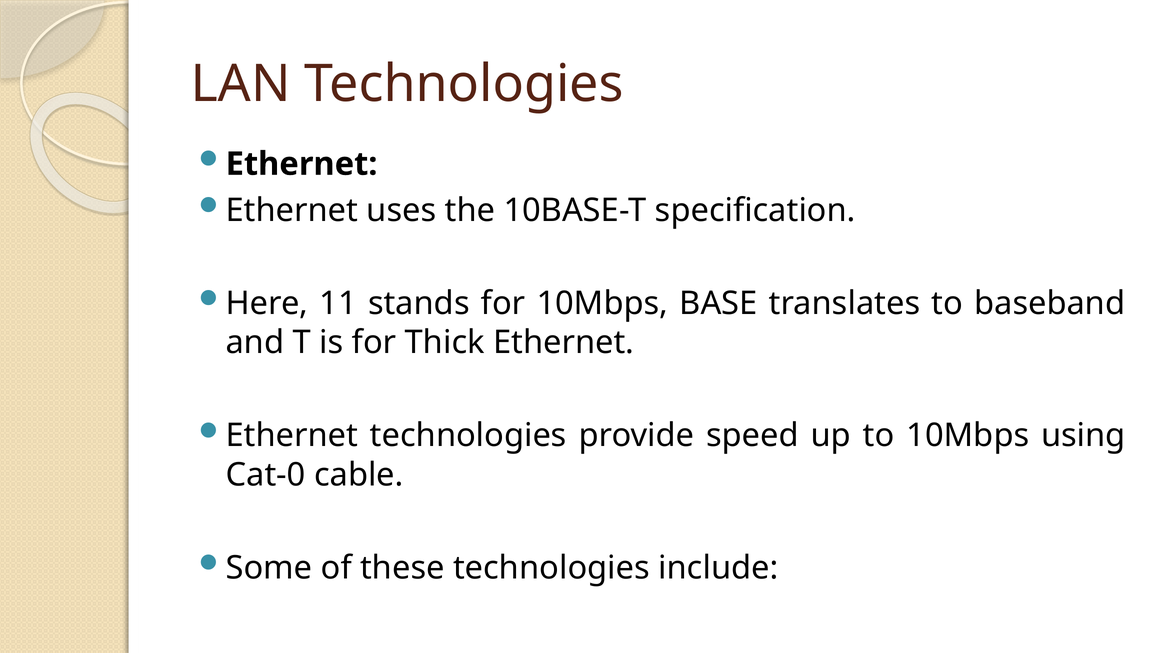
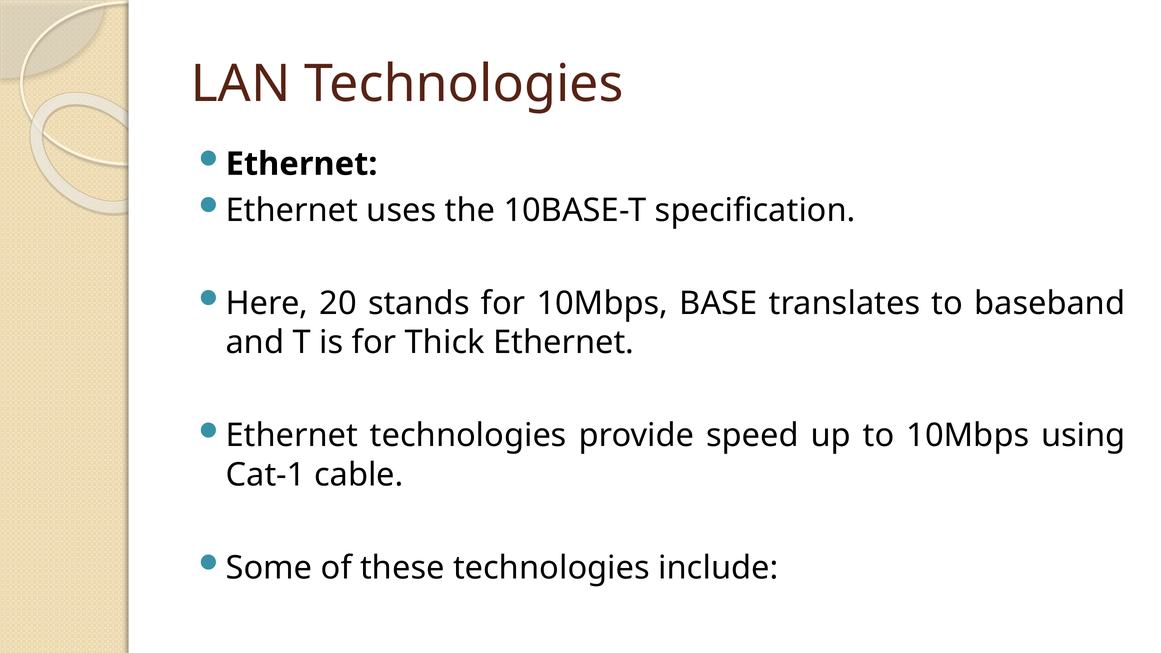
11: 11 -> 20 (338, 304)
Cat-0: Cat-0 -> Cat-1 (266, 475)
